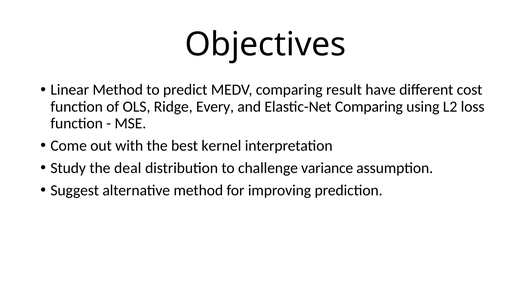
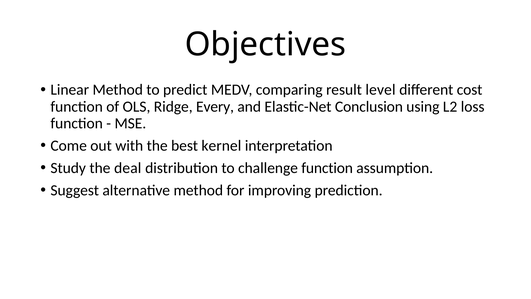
have: have -> level (381, 90)
Elastic-Net Comparing: Comparing -> Conclusion (369, 107)
challenge variance: variance -> function (327, 168)
